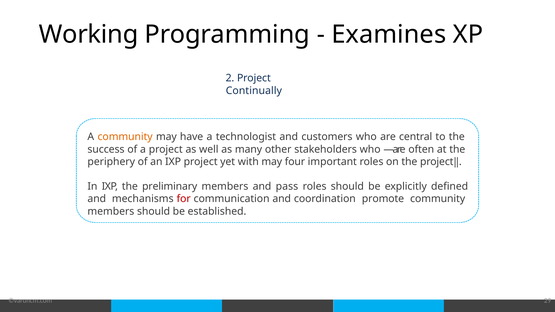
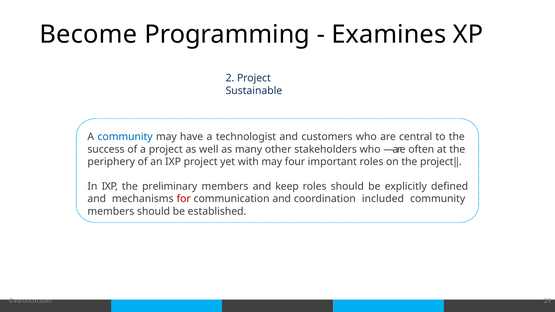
Working: Working -> Become (88, 35)
Continually: Continually -> Sustainable (254, 91)
community colour: orange -> blue (125, 137)
pass: pass -> keep (287, 186)
promote: promote -> included (383, 199)
